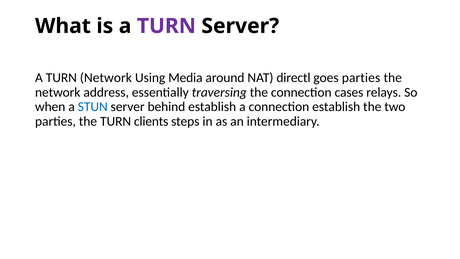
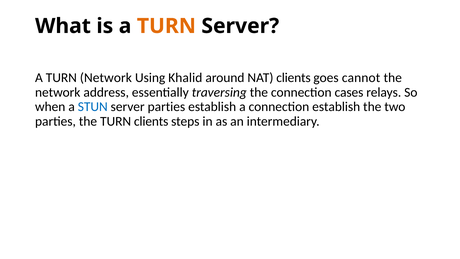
TURN colour: purple -> orange (166, 26)
Media: Media -> Khalid (185, 78)
NAT directl: directl -> clients (293, 78)
goes parties: parties -> cannot (361, 78)
server behind: behind -> parties (166, 107)
